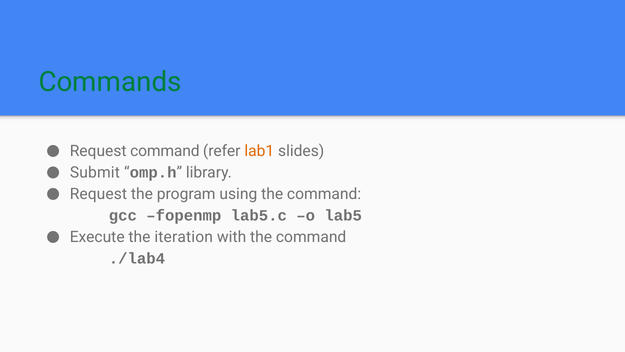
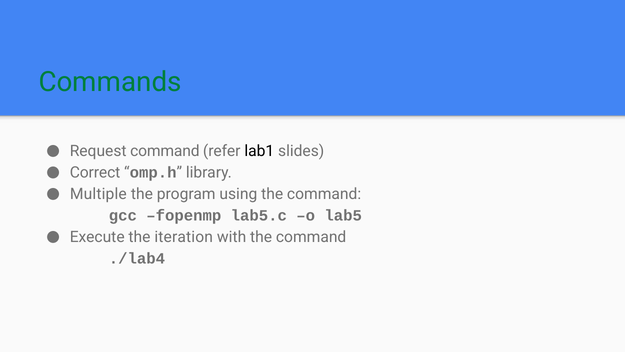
lab1 colour: orange -> black (259, 151)
Submit: Submit -> Correct (95, 172)
Request: Request -> Multiple (98, 194)
